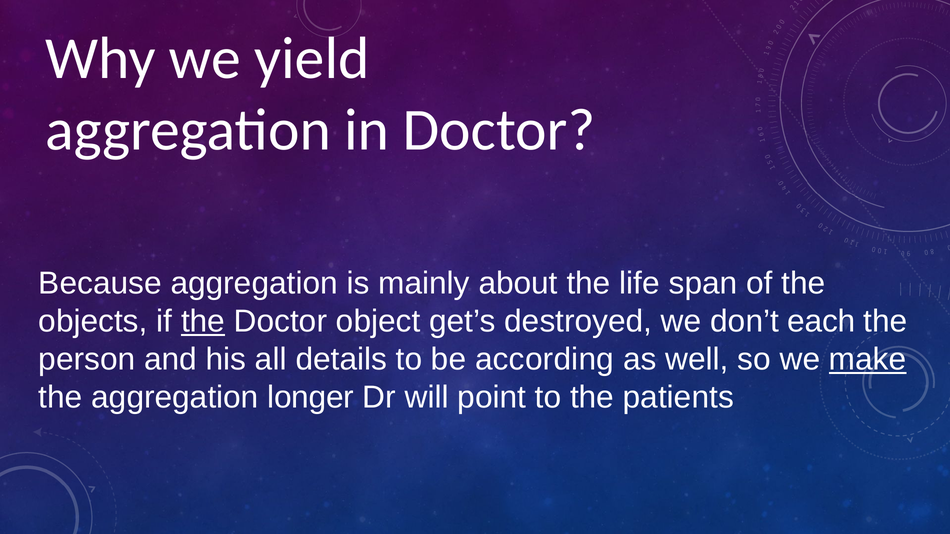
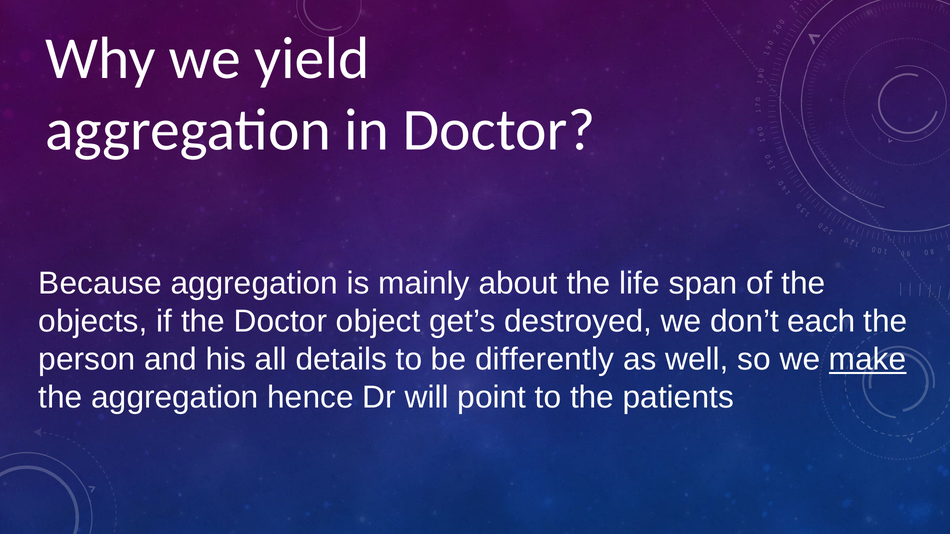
the underline: present -> none (203, 322)
according: according -> differently (545, 360)
longer: longer -> hence (310, 398)
